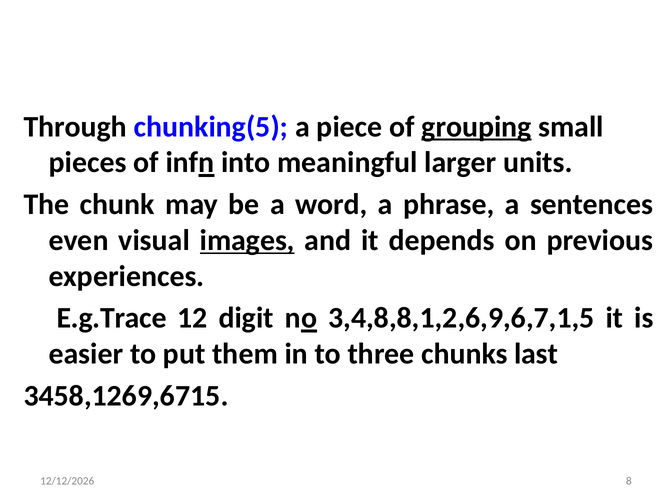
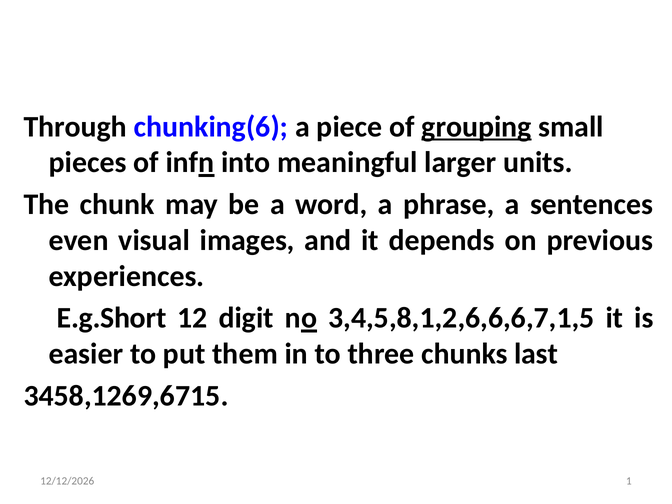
chunking(5: chunking(5 -> chunking(6 (211, 127)
images underline: present -> none (247, 240)
E.g.Trace: E.g.Trace -> E.g.Short (112, 318)
3,4,8,8,1,2,6,9,6,7,1,5: 3,4,8,8,1,2,6,9,6,7,1,5 -> 3,4,5,8,1,2,6,6,6,7,1,5 (461, 318)
8: 8 -> 1 (629, 481)
